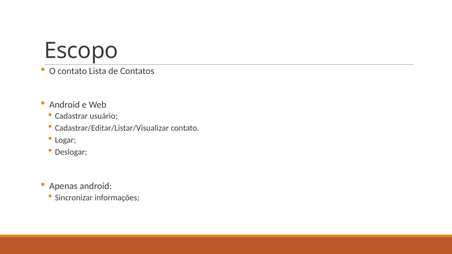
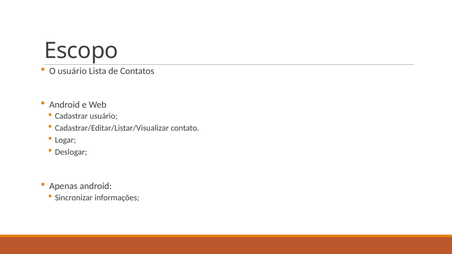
O contato: contato -> usuário (72, 71)
